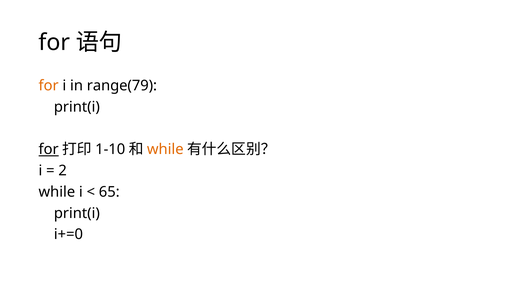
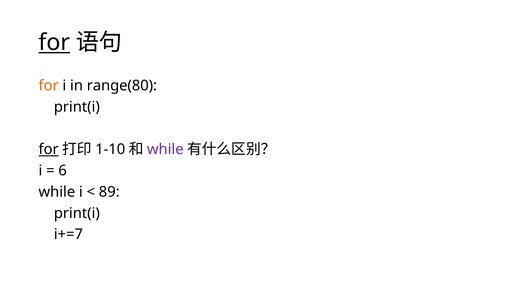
for underline: none -> present (54, 43)
range(79: range(79 -> range(80 (122, 86)
while colour: orange -> purple (165, 149)
2: 2 -> 6 (63, 170)
65: 65 -> 89 (109, 192)
i+=0: i+=0 -> i+=7 (68, 234)
